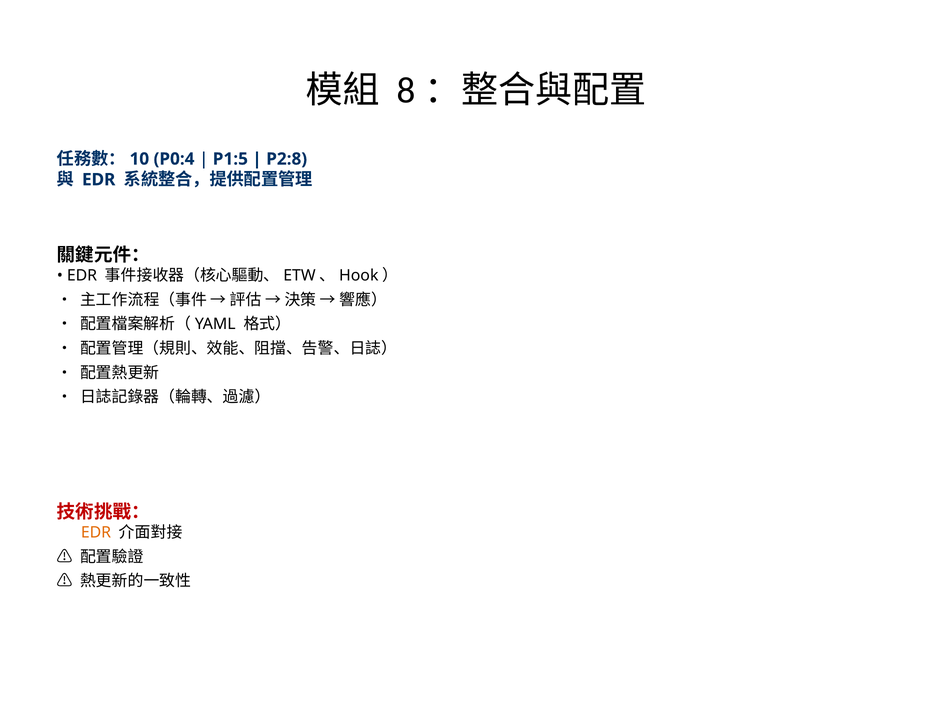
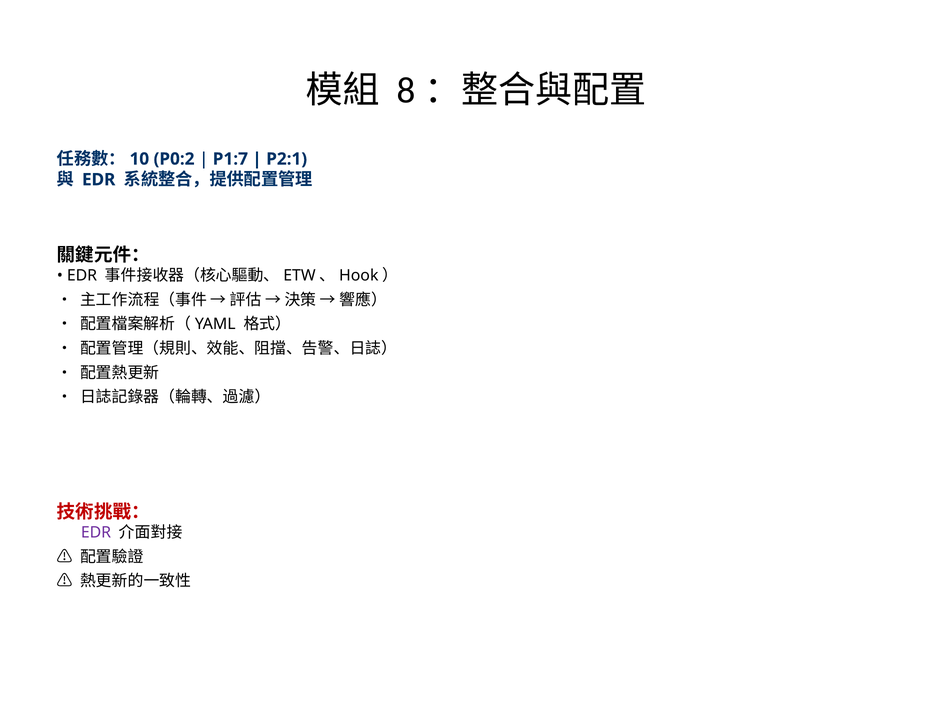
P0:4: P0:4 -> P0:2 (174, 159)
P1:5: P1:5 -> P1:7 (230, 159)
P2:8: P2:8 -> P2:1 (287, 159)
EDR colour: orange -> purple (96, 533)
